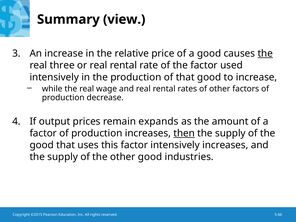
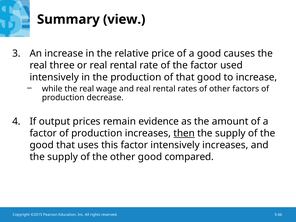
the underline: present -> none (265, 53)
expands: expands -> evidence (159, 121)
industries: industries -> compared (189, 157)
